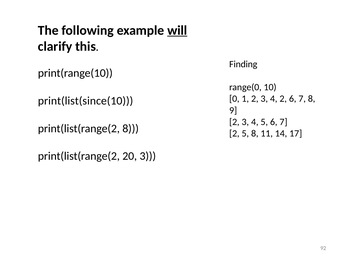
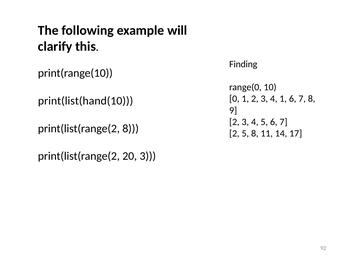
will underline: present -> none (177, 30)
4 2: 2 -> 1 (283, 99)
print(list(since(10: print(list(since(10 -> print(list(hand(10 (86, 101)
